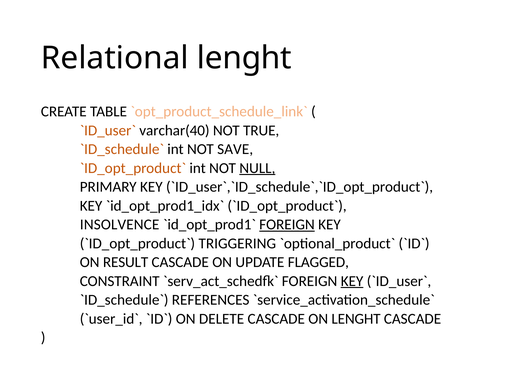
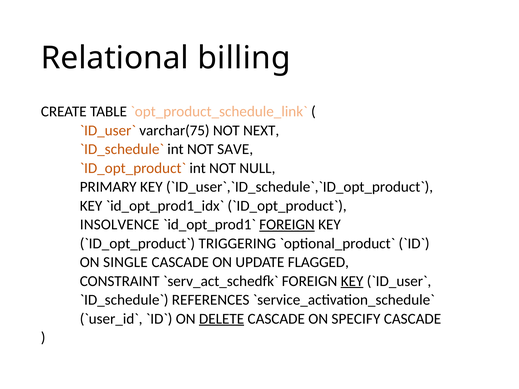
Relational lenght: lenght -> billing (244, 58)
varchar(40: varchar(40 -> varchar(75 (174, 131)
TRUE: TRUE -> NEXT (261, 131)
NULL underline: present -> none (257, 168)
RESULT: RESULT -> SINGLE (125, 262)
DELETE underline: none -> present (222, 319)
ON LENGHT: LENGHT -> SPECIFY (356, 319)
